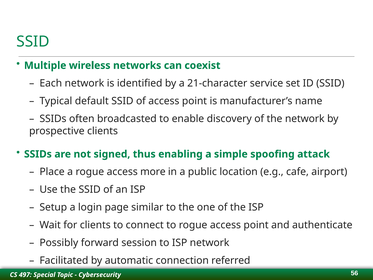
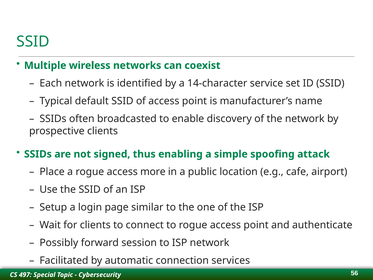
21-character: 21-character -> 14-character (217, 83)
referred: referred -> services (231, 260)
